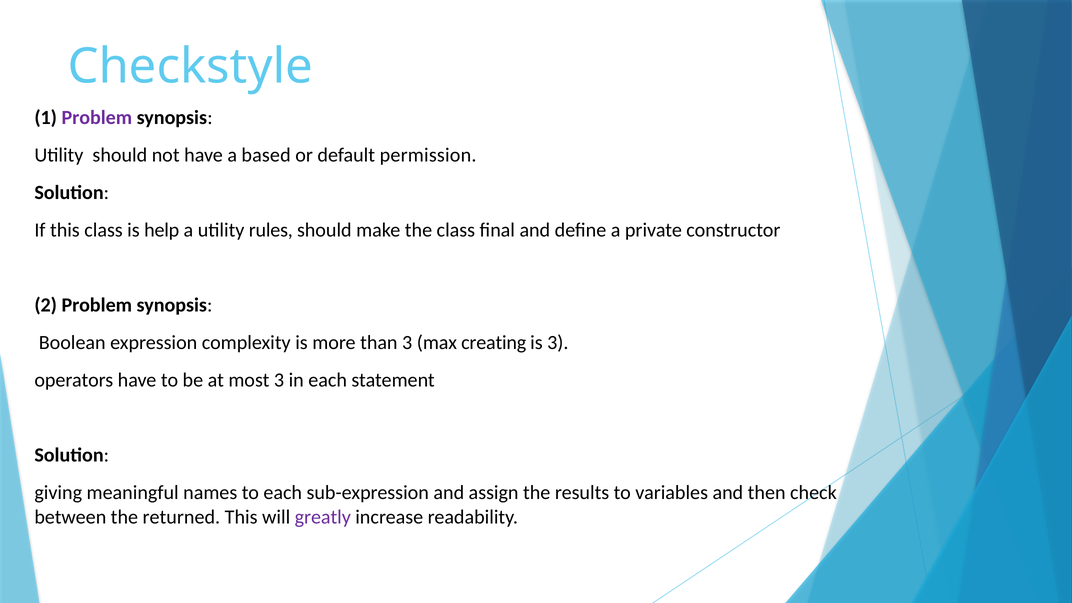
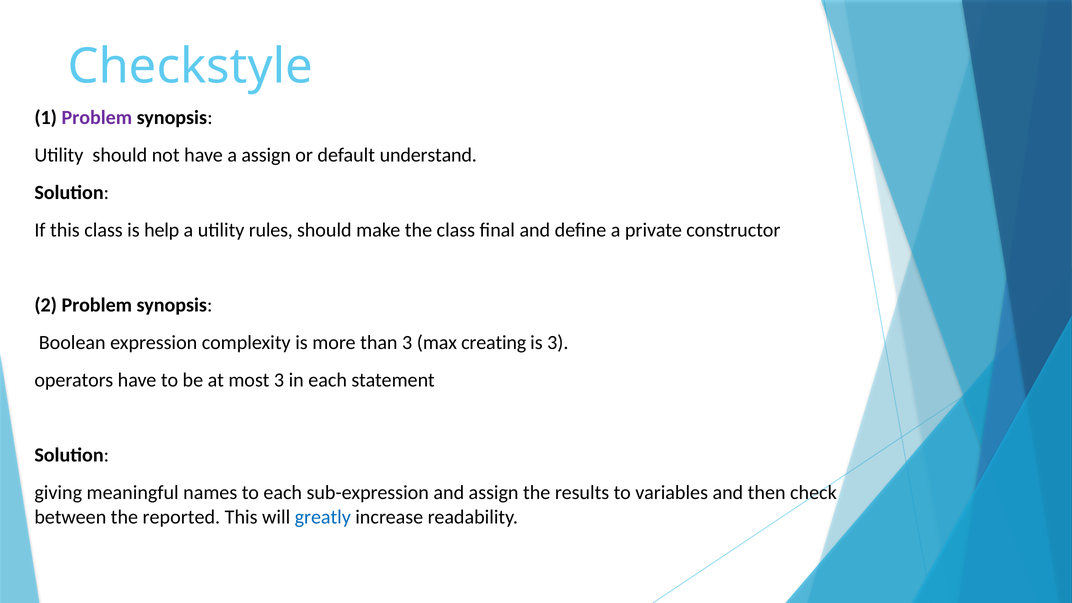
a based: based -> assign (266, 155)
permission: permission -> understand (428, 155)
returned: returned -> reported (181, 517)
greatly colour: purple -> blue (323, 517)
